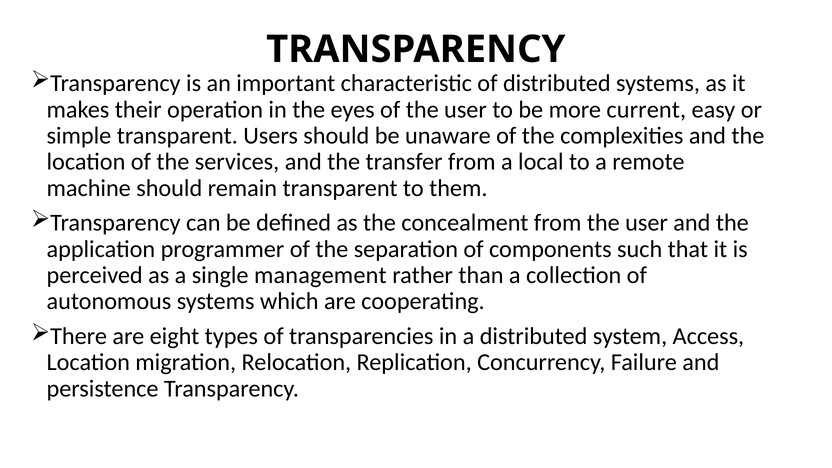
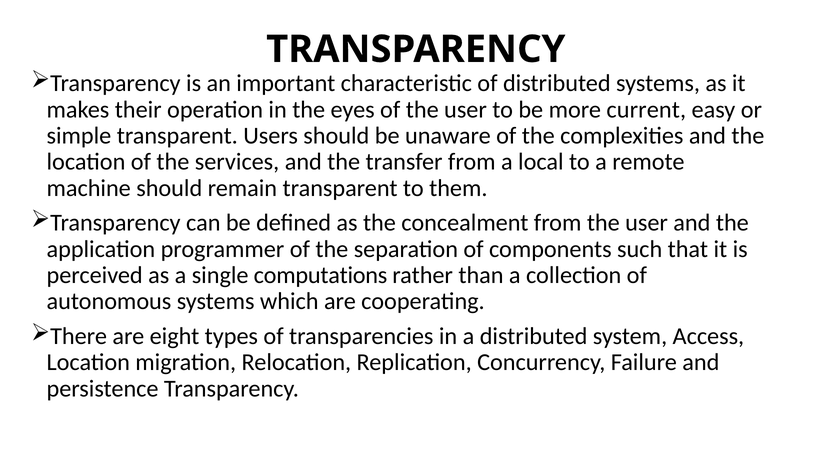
management: management -> computations (321, 275)
